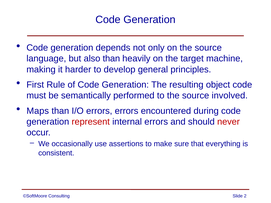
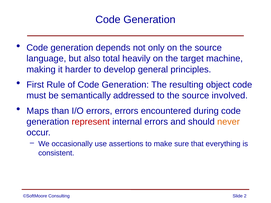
also than: than -> total (111, 59)
performed: performed -> addressed (134, 96)
never colour: red -> orange (228, 122)
